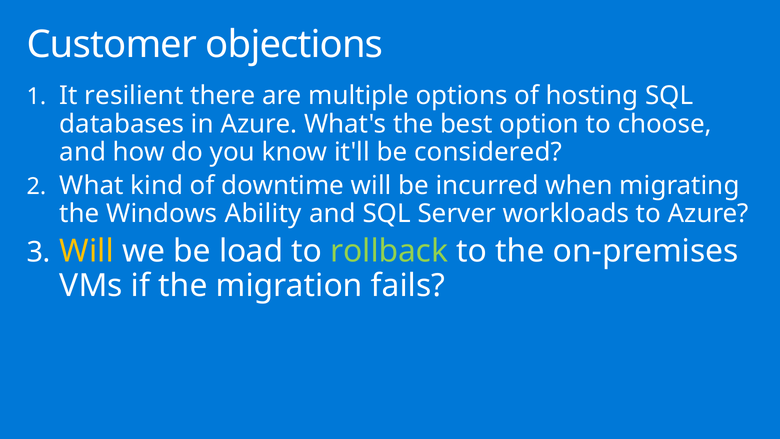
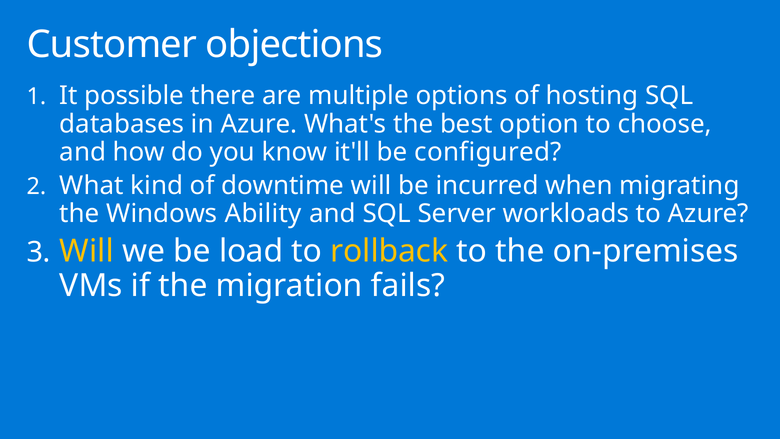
resilient: resilient -> possible (134, 96)
considered: considered -> configured (488, 152)
rollback colour: light green -> yellow (389, 251)
